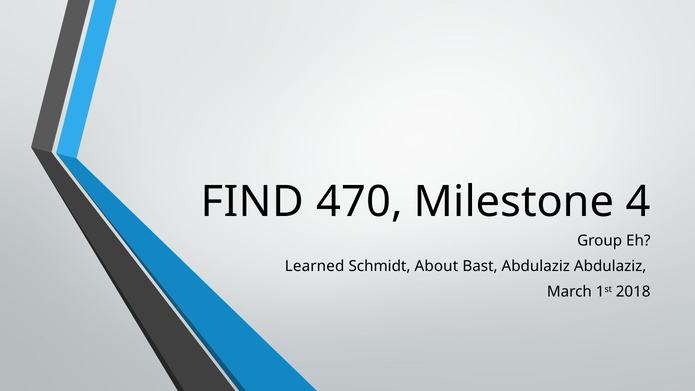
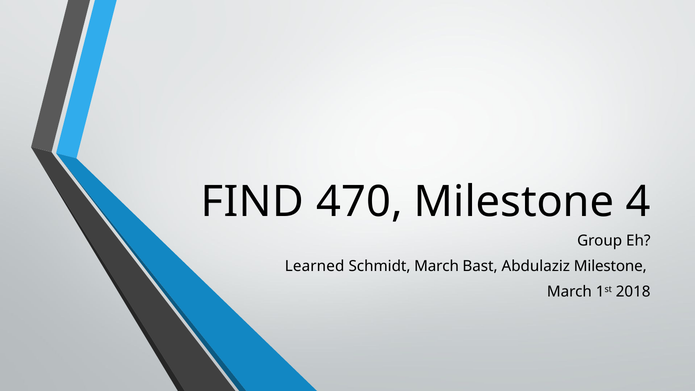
Schmidt About: About -> March (437, 266)
Abdulaziz Abdulaziz: Abdulaziz -> Milestone (610, 266)
